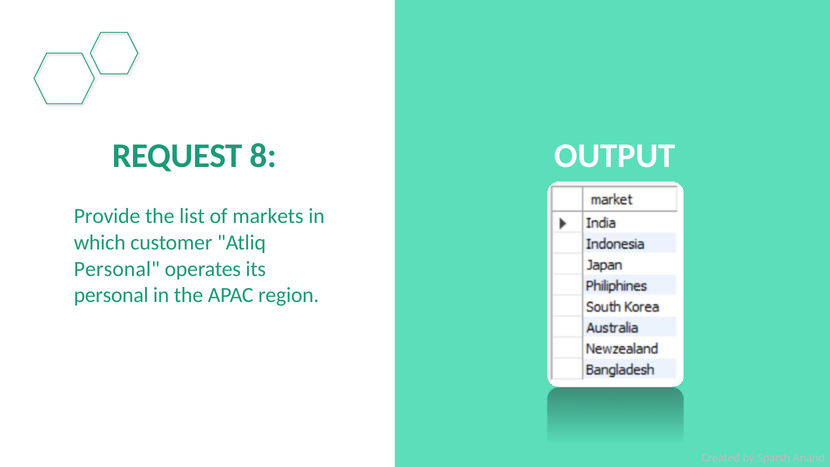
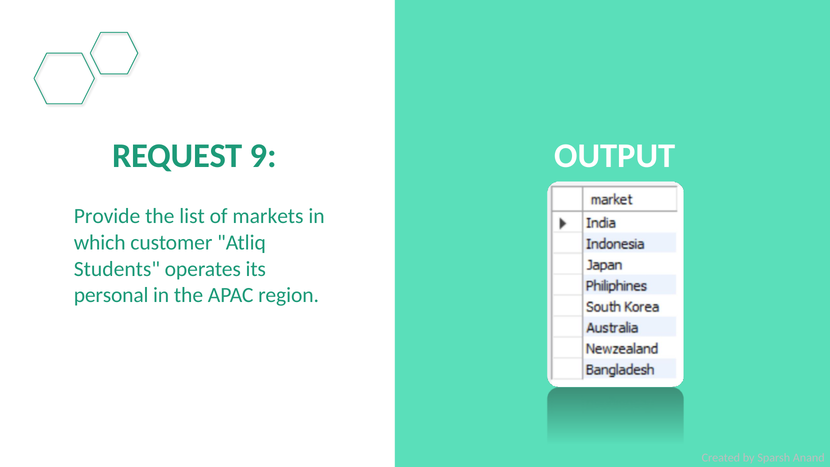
8: 8 -> 9 (263, 156)
Personal: Personal -> Students (117, 269)
